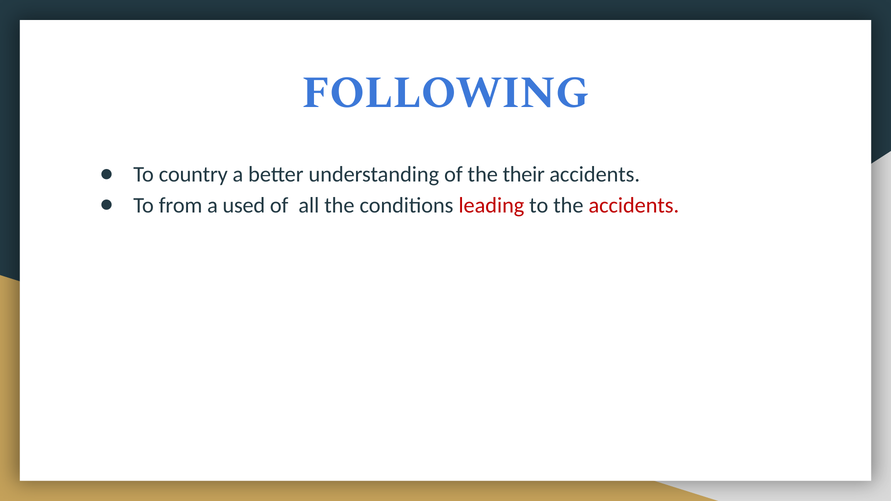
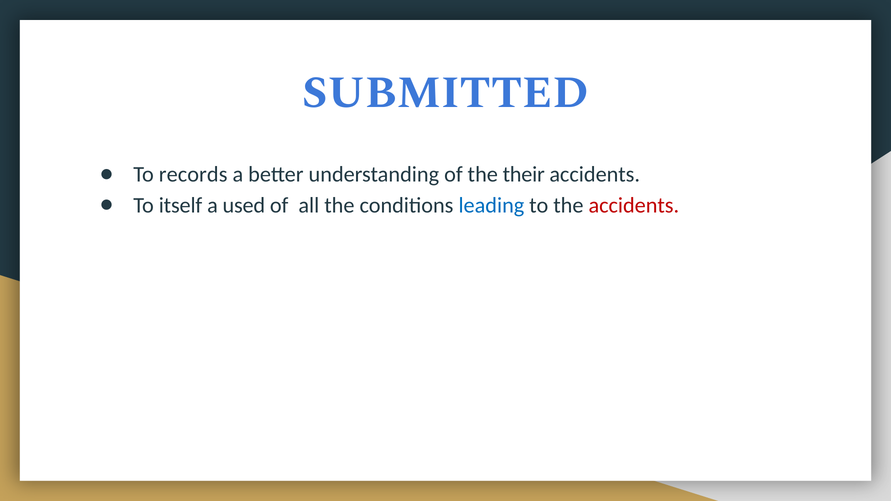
FOLLOWING: FOLLOWING -> SUBMITTED (445, 93)
country: country -> records (193, 175)
from: from -> itself (181, 205)
leading colour: red -> blue (491, 205)
